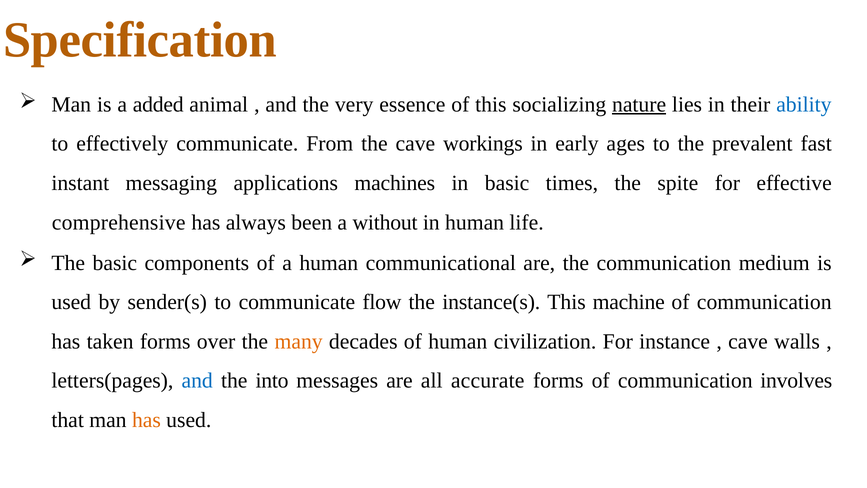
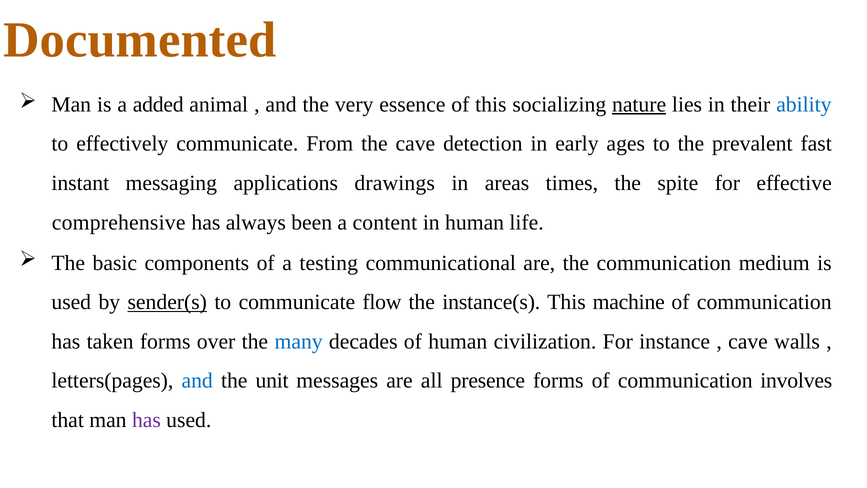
Specification: Specification -> Documented (140, 40)
workings: workings -> detection (483, 144)
machines: machines -> drawings (395, 183)
in basic: basic -> areas (507, 183)
without: without -> content (385, 222)
a human: human -> testing (329, 263)
sender(s underline: none -> present (167, 302)
many colour: orange -> blue (299, 341)
into: into -> unit (272, 380)
accurate: accurate -> presence (488, 380)
has colour: orange -> purple (146, 420)
